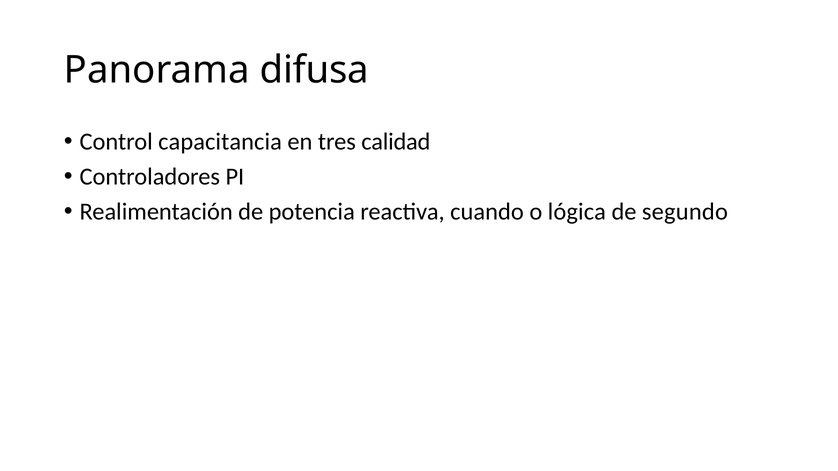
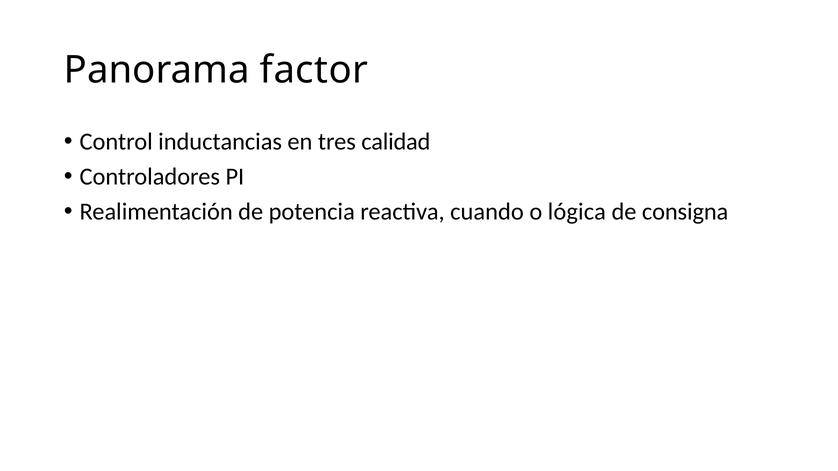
difusa: difusa -> factor (314, 70)
capacitancia: capacitancia -> inductancias (220, 142)
segundo: segundo -> consigna (685, 212)
